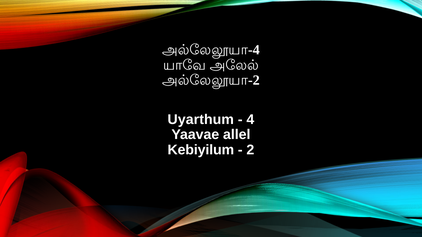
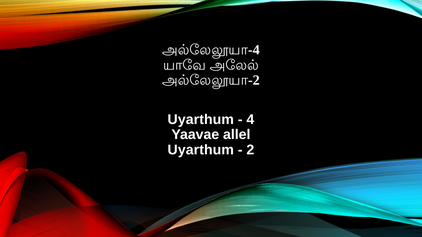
Kebiyilum: Kebiyilum -> Uyarthum (201, 150)
